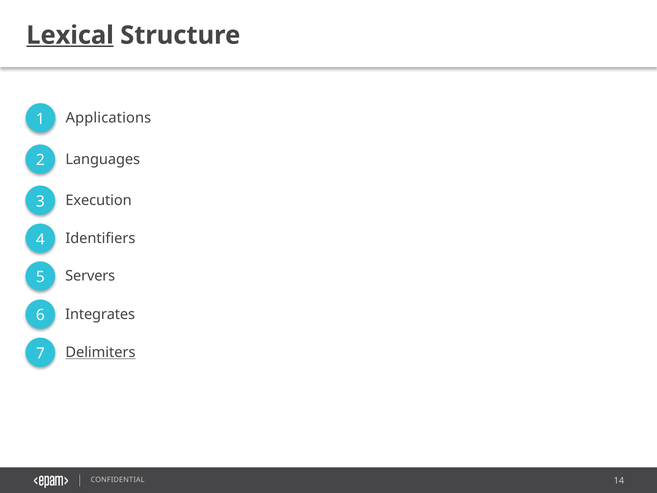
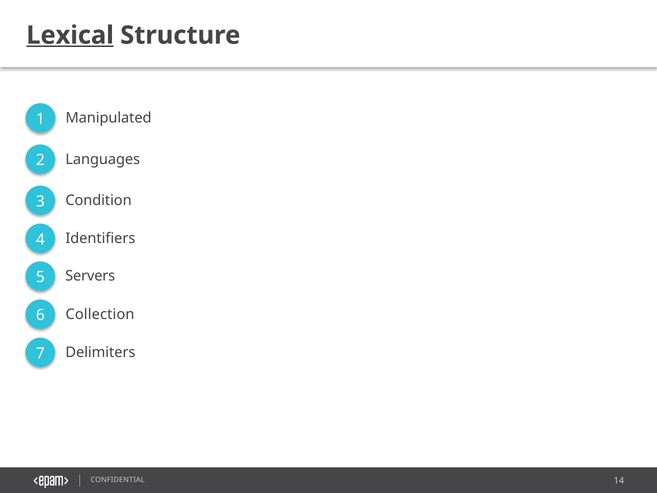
Applications: Applications -> Manipulated (109, 118)
Execution: Execution -> Condition (99, 200)
Integrates: Integrates -> Collection (100, 314)
Delimiters underline: present -> none (100, 352)
